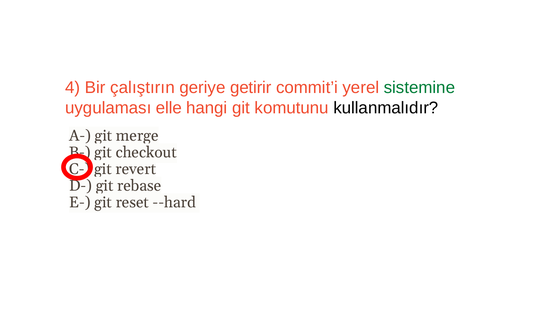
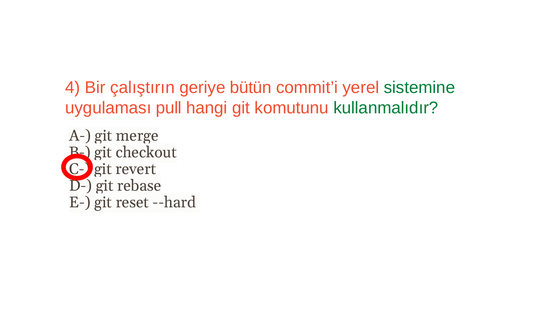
getirir: getirir -> bütün (251, 87)
elle: elle -> pull (169, 108)
kullanmalıdır colour: black -> green (386, 108)
